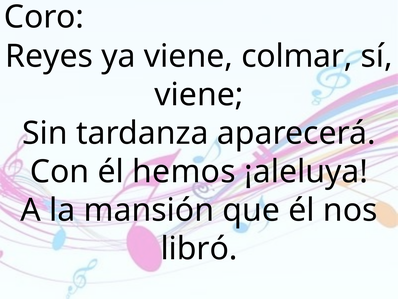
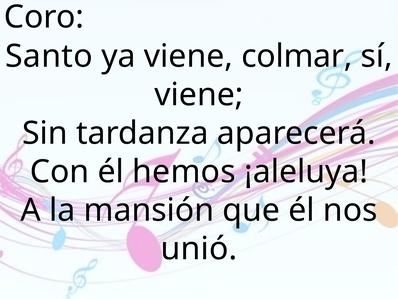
Reyes: Reyes -> Santo (49, 56)
libró: libró -> unió (199, 248)
